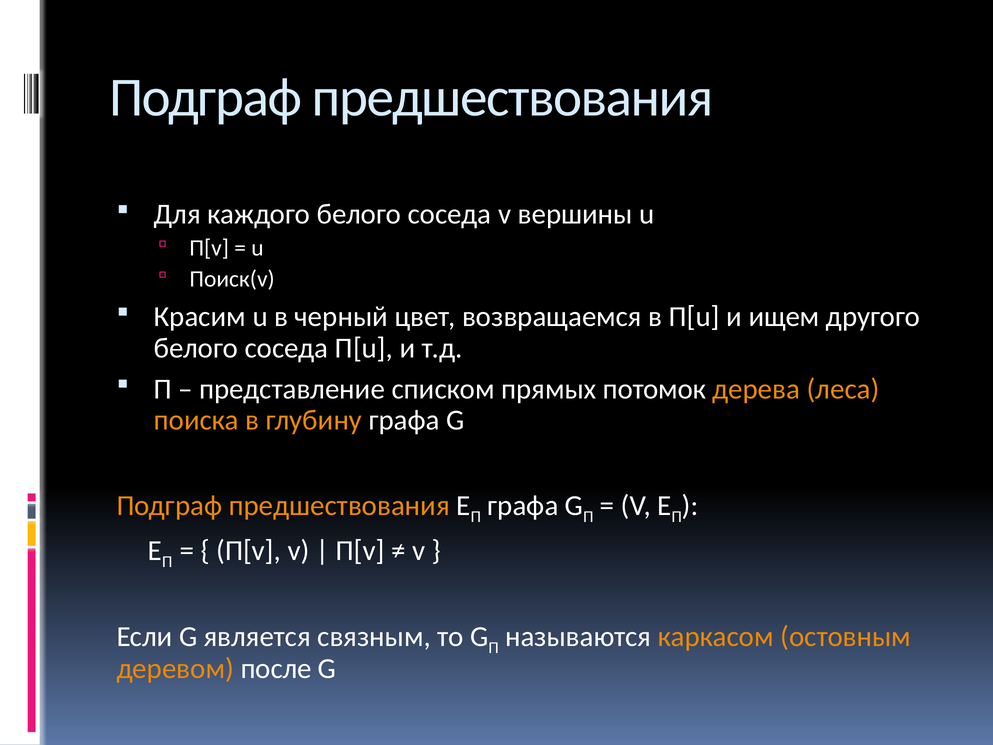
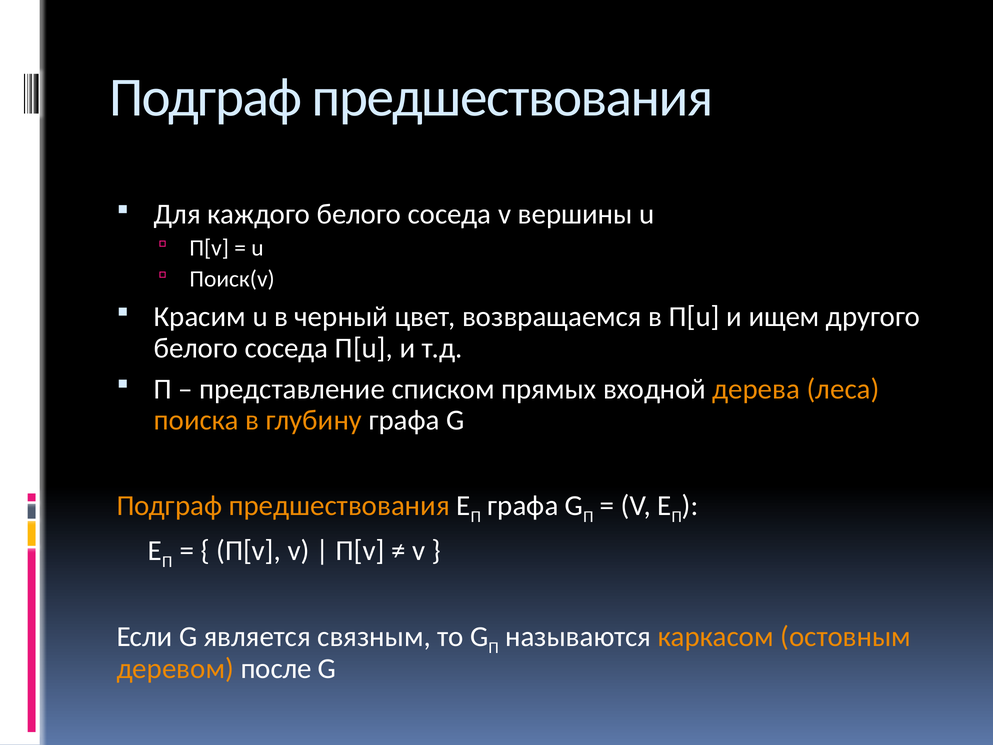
потомок: потомок -> входной (654, 389)
